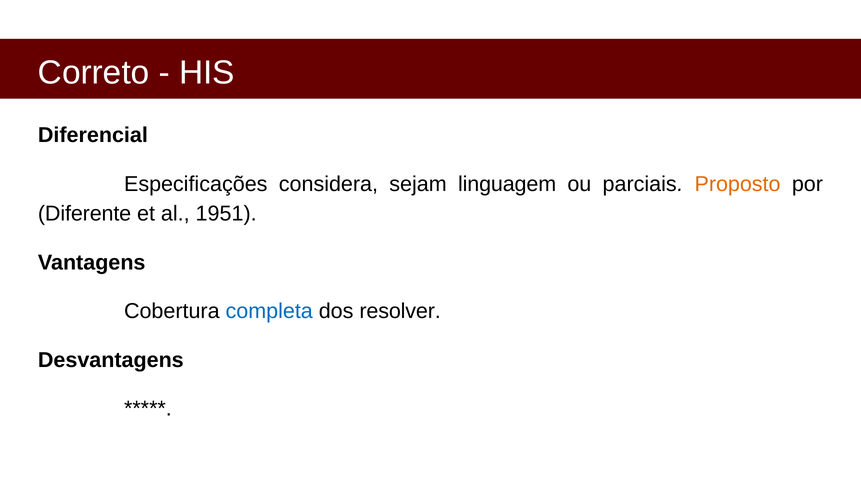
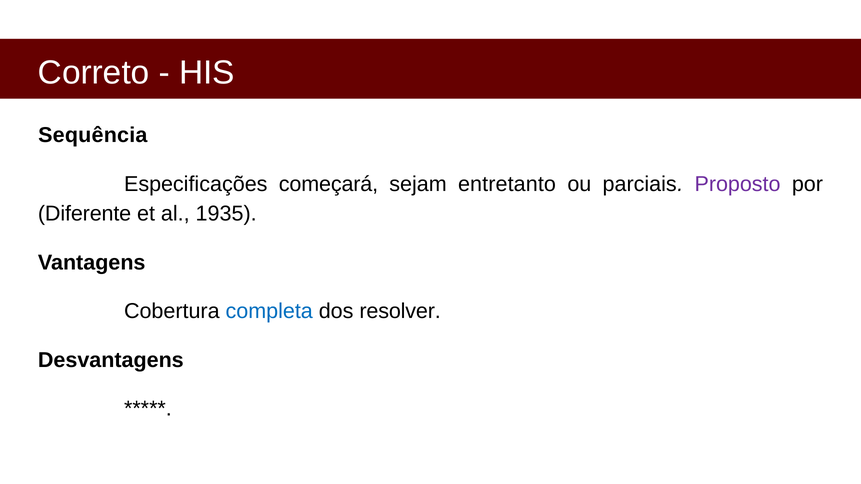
Diferencial: Diferencial -> Sequência (93, 135)
considera: considera -> começará (329, 184)
linguagem: linguagem -> entretanto (507, 184)
Proposto colour: orange -> purple (738, 184)
1951: 1951 -> 1935 (226, 214)
